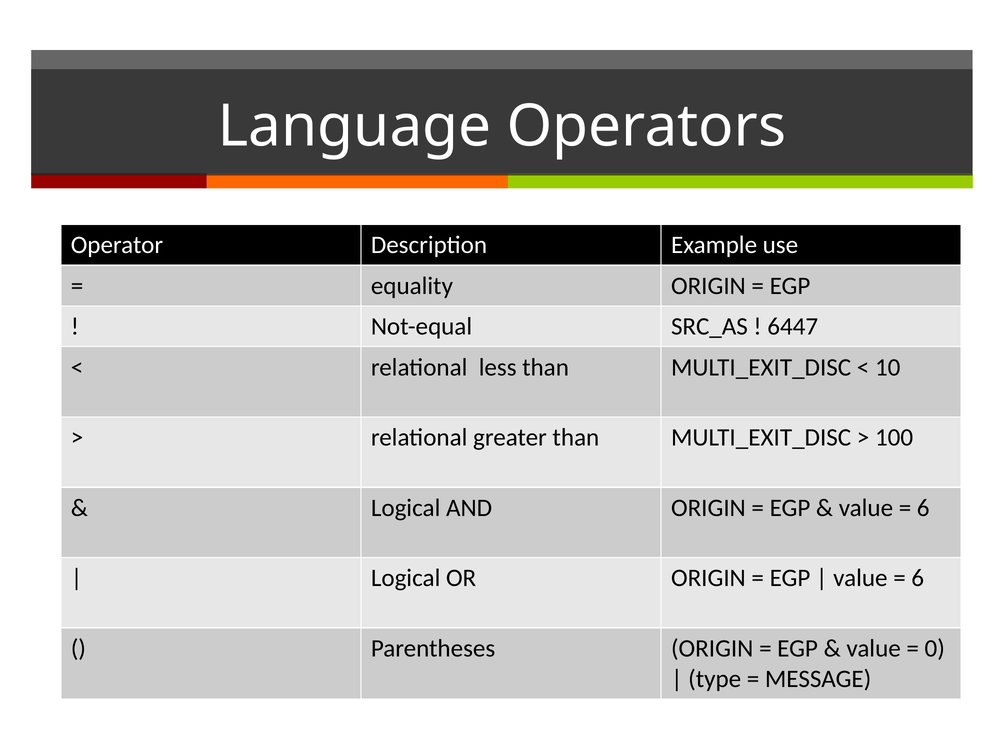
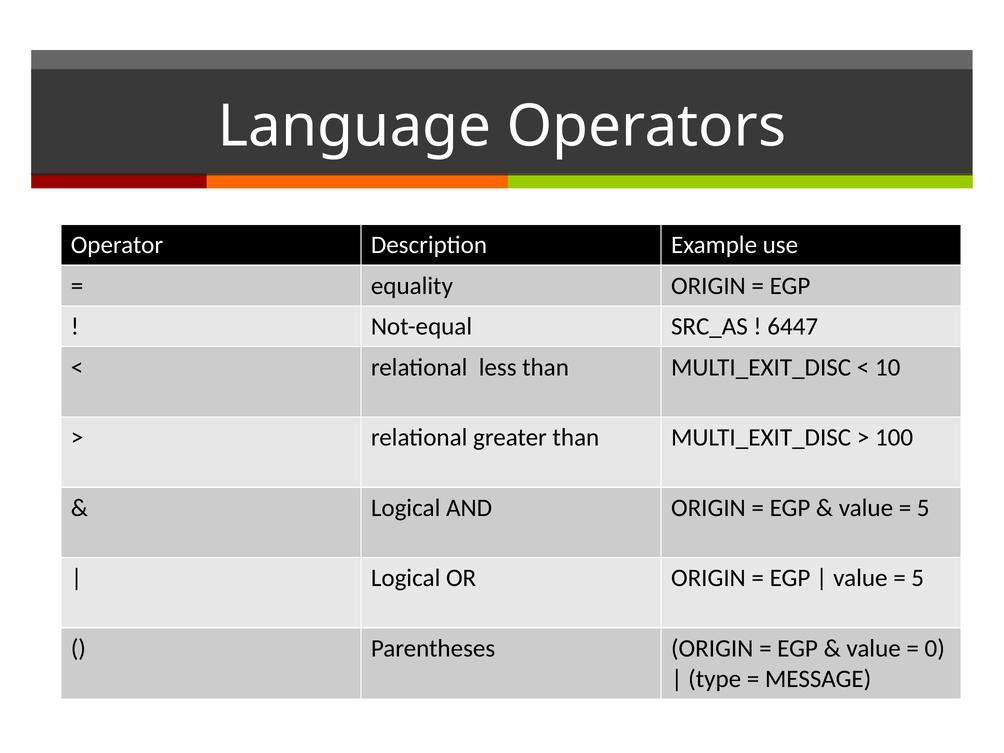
6: 6 -> 5 (923, 508)
6: 6 -> 5 (918, 578)
